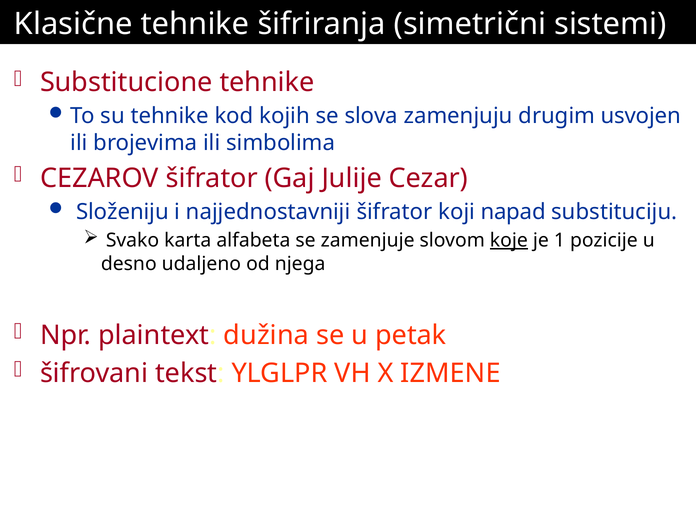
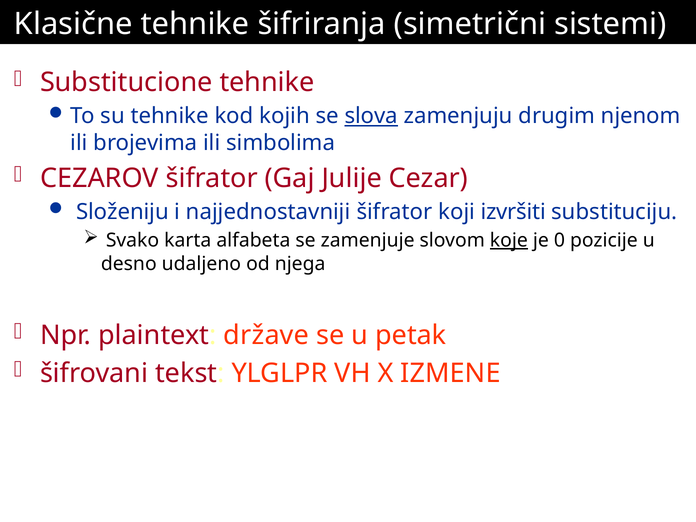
slova underline: none -> present (371, 116)
usvojen: usvojen -> njenom (641, 116)
napad: napad -> izvršiti (513, 212)
1: 1 -> 0 (559, 240)
dužina: dužina -> države (266, 335)
